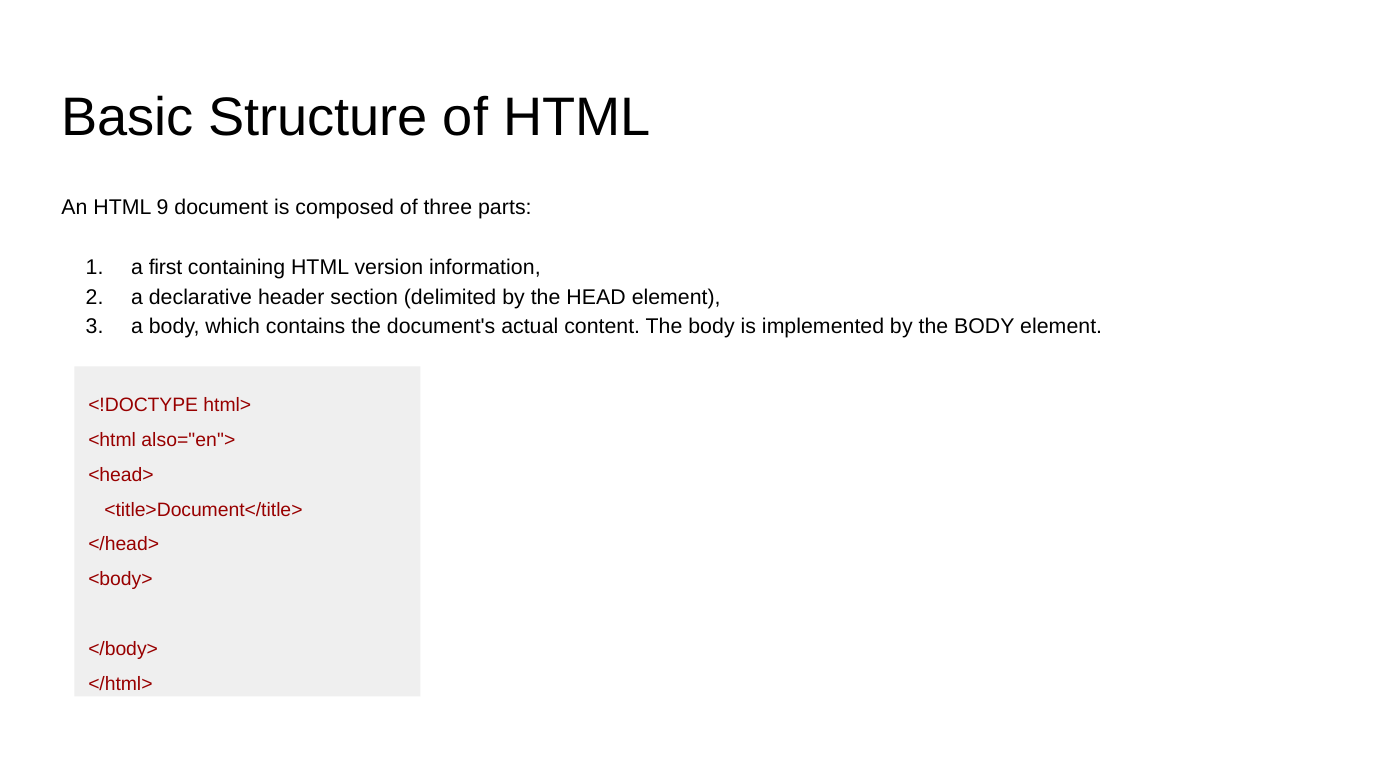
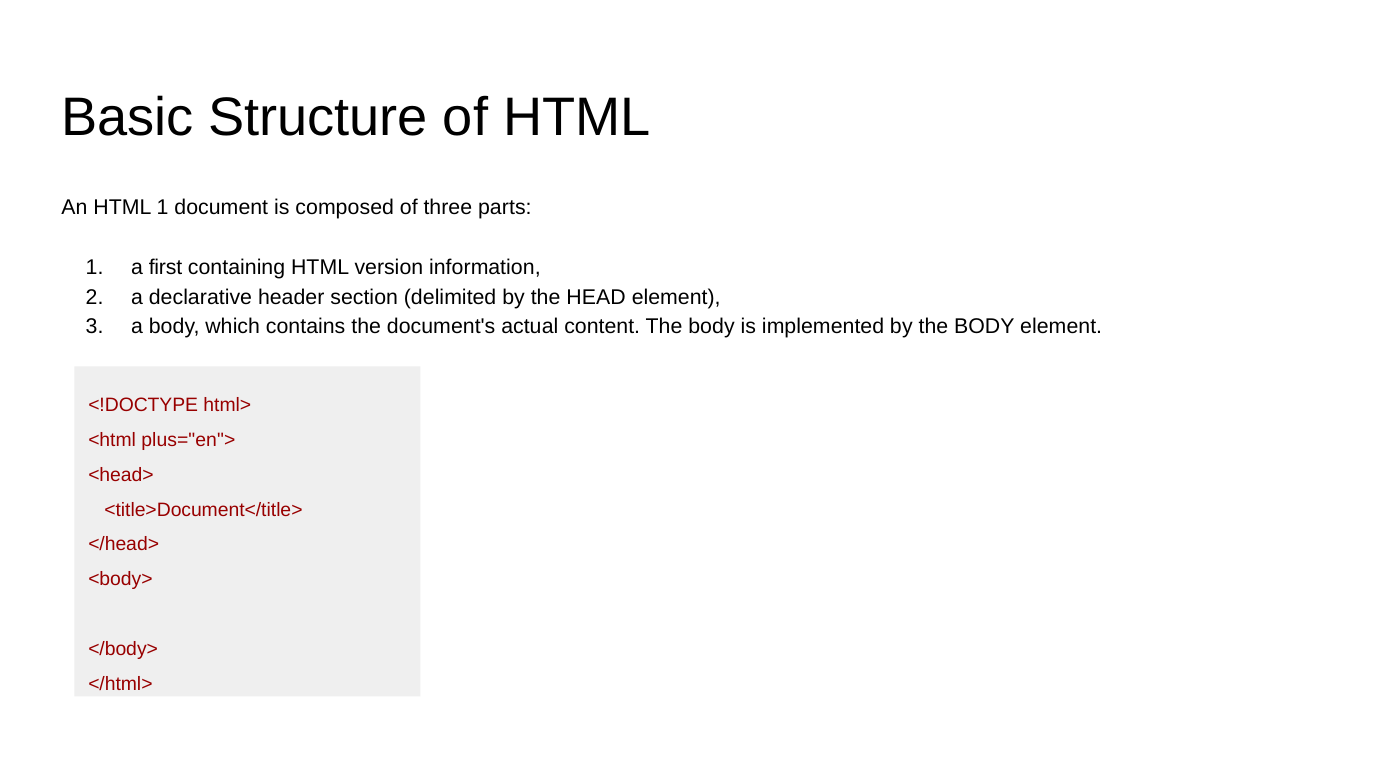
HTML 9: 9 -> 1 (163, 208)
also="en">: also="en"> -> plus="en"> (188, 440)
